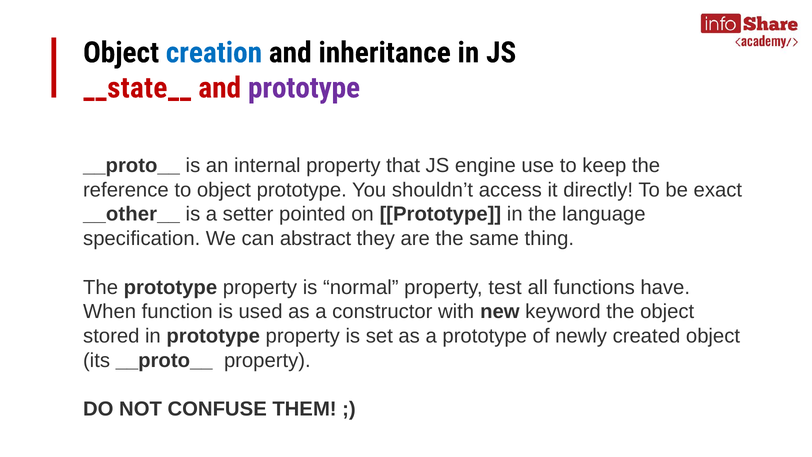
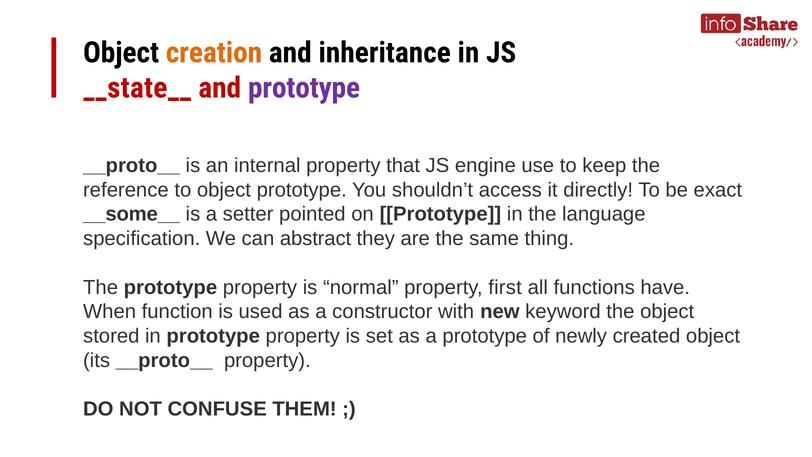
creation colour: blue -> orange (214, 53)
__other__: __other__ -> __some__ (132, 214)
test: test -> first (505, 287)
